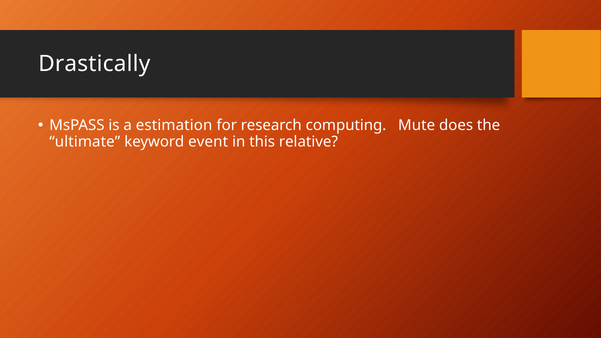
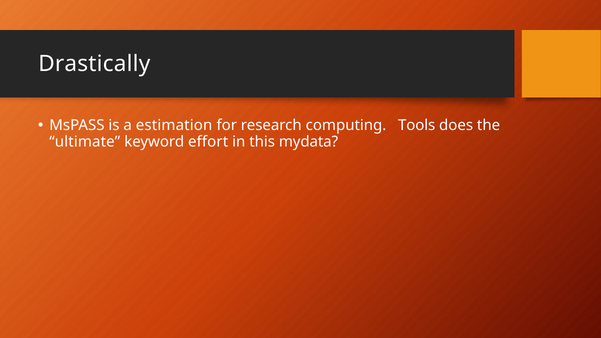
Mute: Mute -> Tools (417, 125)
event: event -> effort (208, 142)
relative: relative -> mydata (308, 142)
